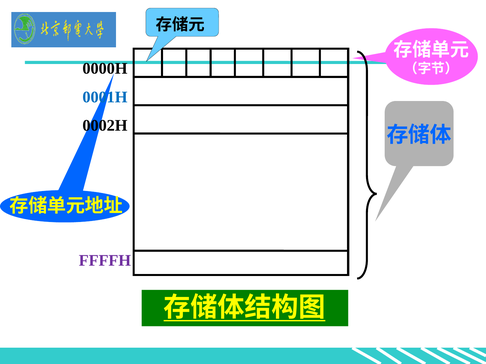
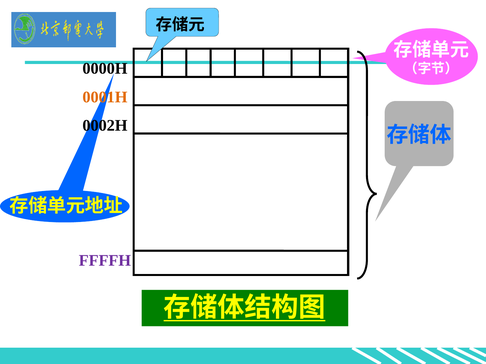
0001H colour: blue -> orange (105, 97)
